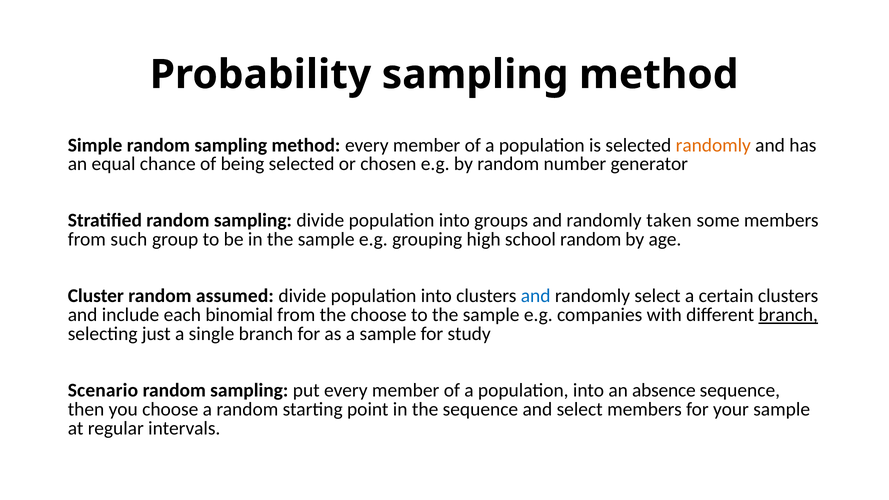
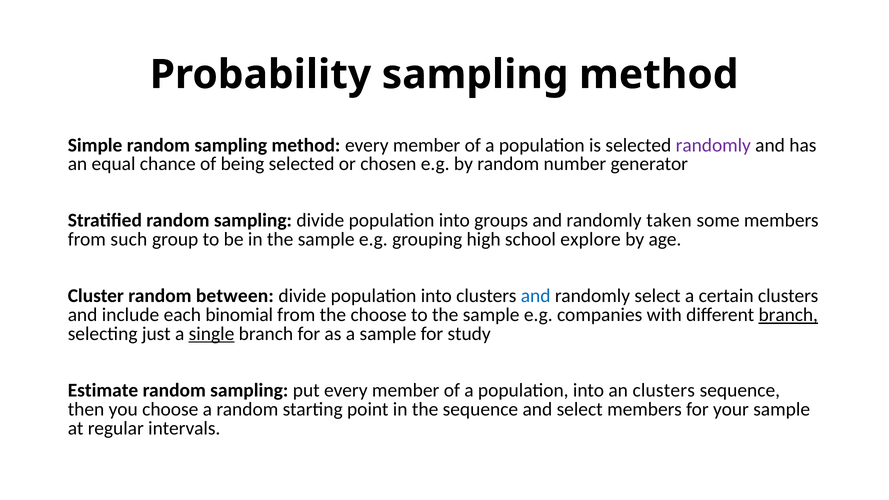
randomly colour: orange -> purple (713, 145)
school random: random -> explore (591, 239)
assumed: assumed -> between (235, 296)
single underline: none -> present (212, 334)
Scenario: Scenario -> Estimate (103, 390)
an absence: absence -> clusters (664, 390)
